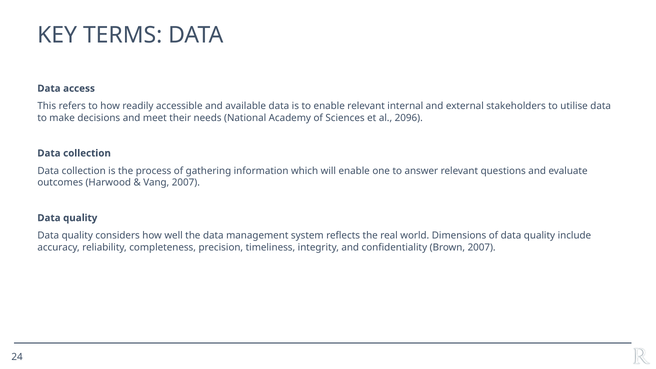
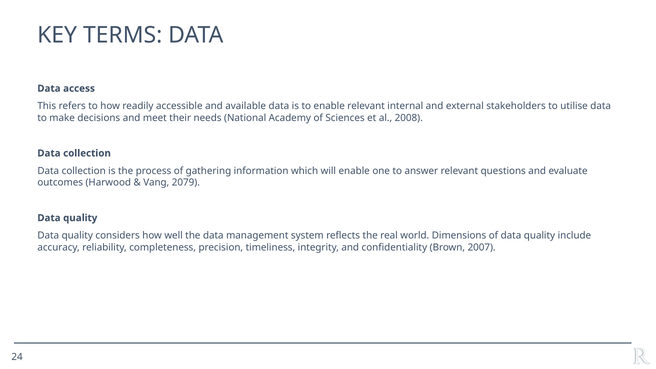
2096: 2096 -> 2008 (409, 118)
Vang 2007: 2007 -> 2079 (186, 183)
